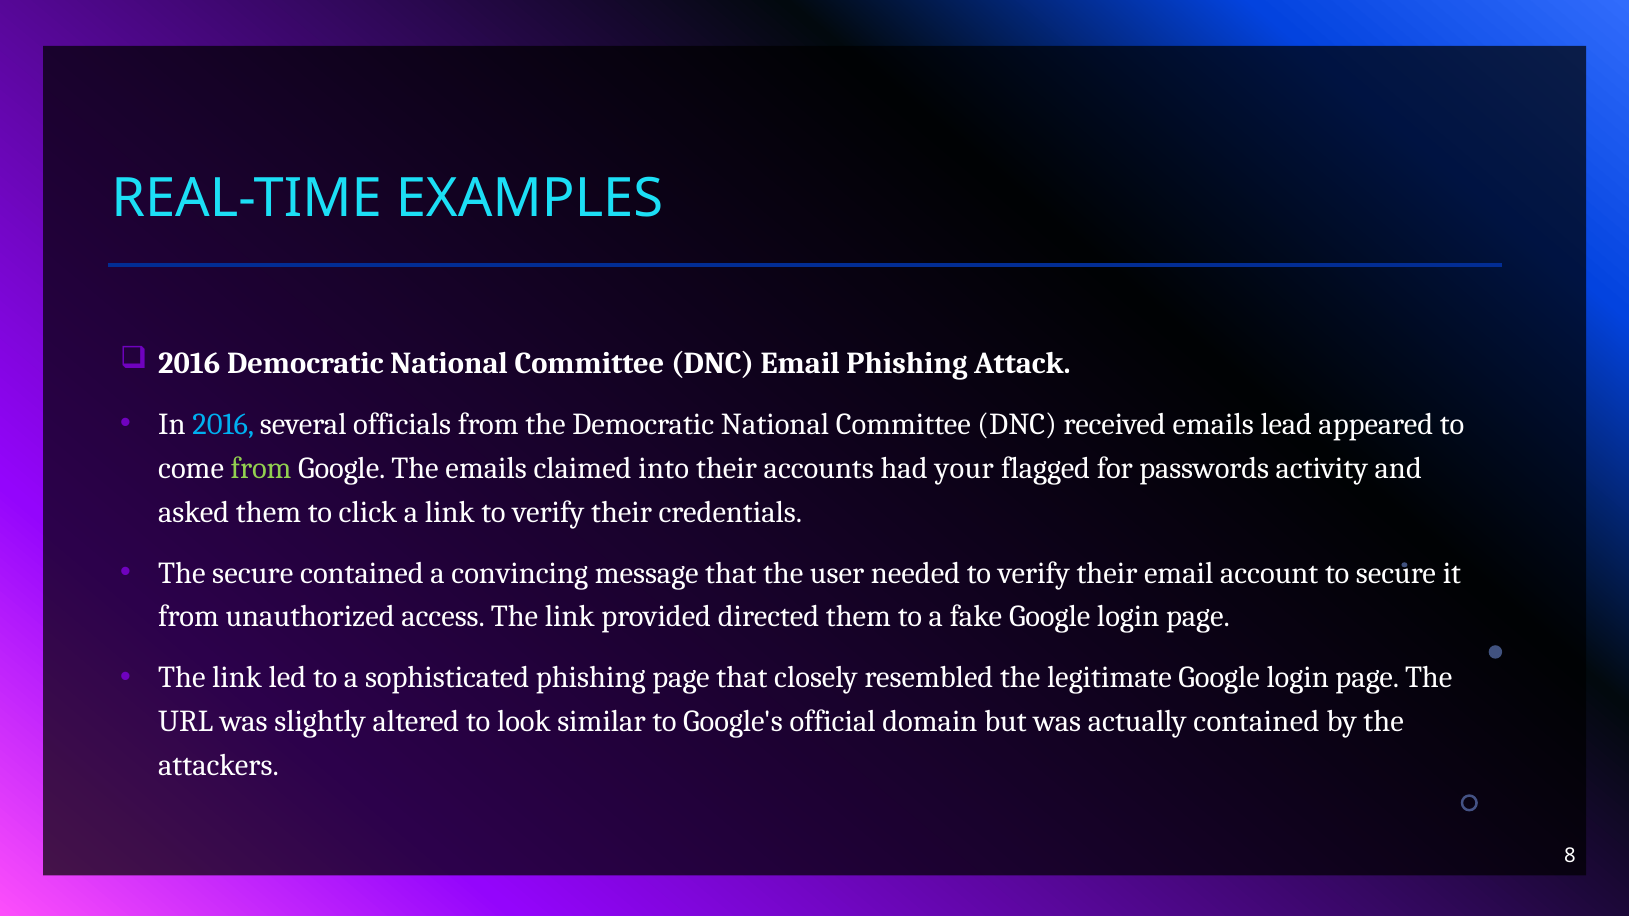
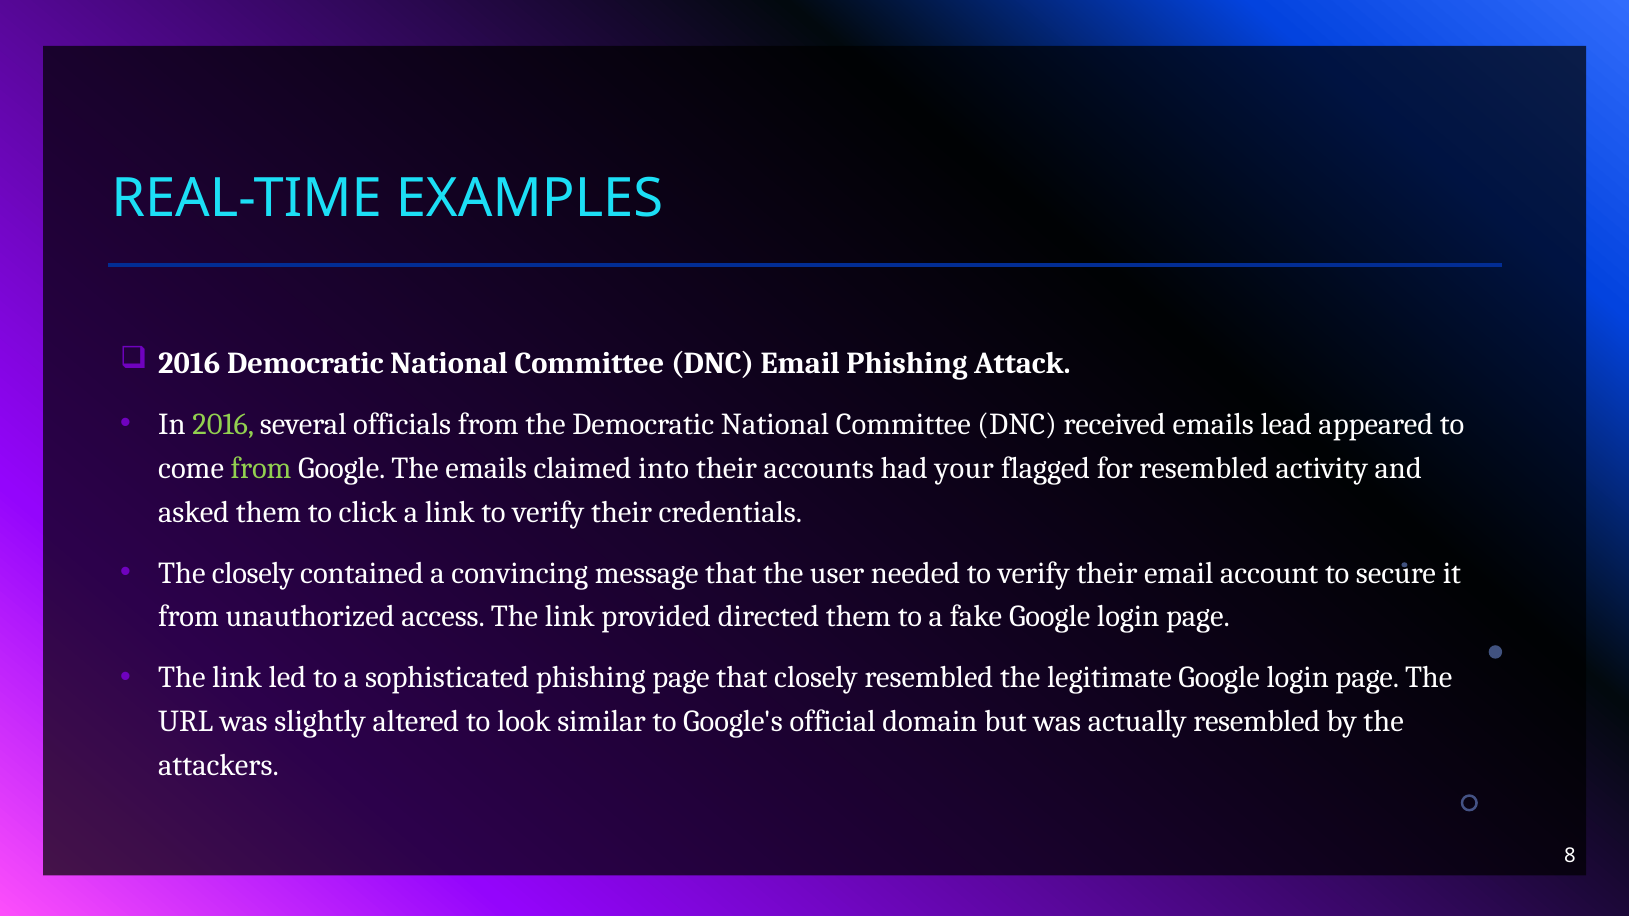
2016 colour: light blue -> light green (223, 424)
for passwords: passwords -> resembled (1204, 468)
The secure: secure -> closely (253, 573)
actually contained: contained -> resembled (1257, 722)
